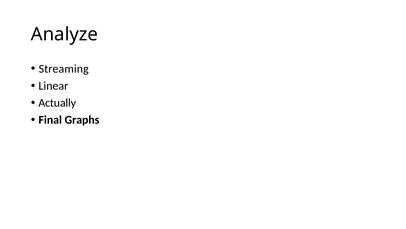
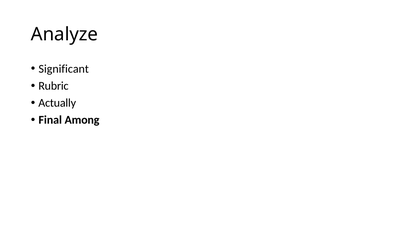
Streaming: Streaming -> Significant (64, 69)
Linear: Linear -> Rubric (53, 86)
Graphs: Graphs -> Among (82, 120)
